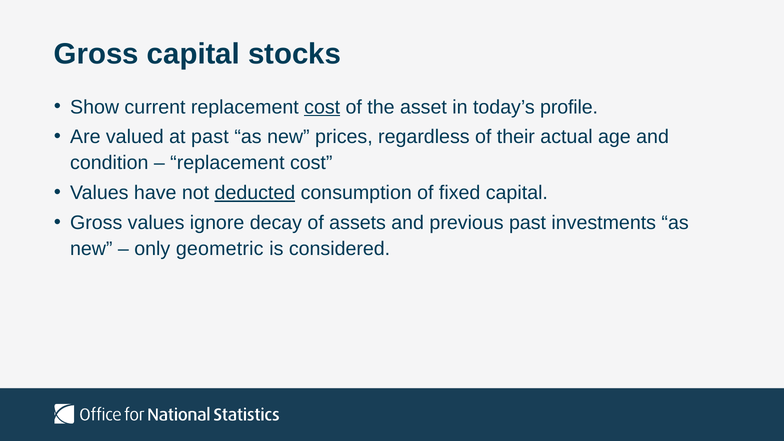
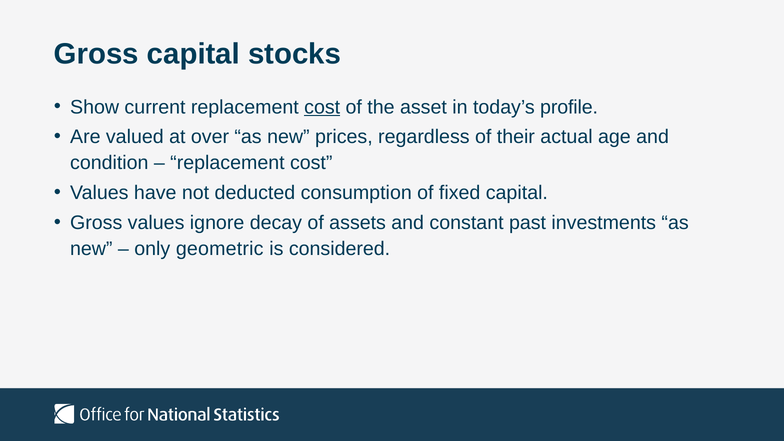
at past: past -> over (210, 137)
deducted underline: present -> none (255, 193)
previous: previous -> constant (467, 223)
